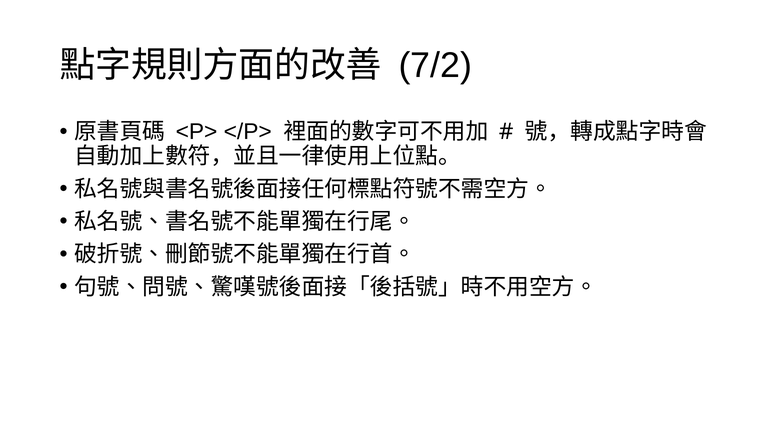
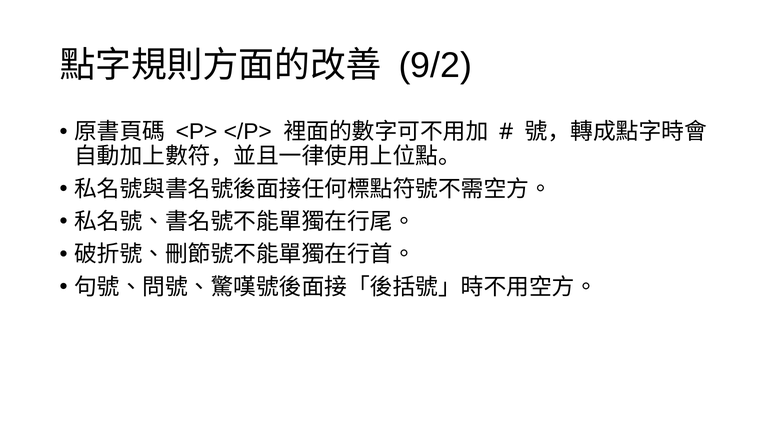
7/2: 7/2 -> 9/2 (435, 66)
